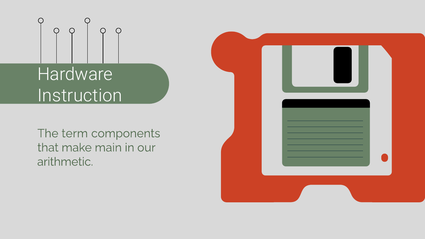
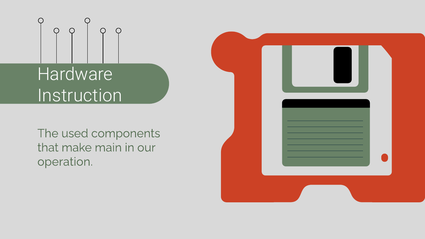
term: term -> used (75, 133)
arithmetic: arithmetic -> operation (65, 162)
